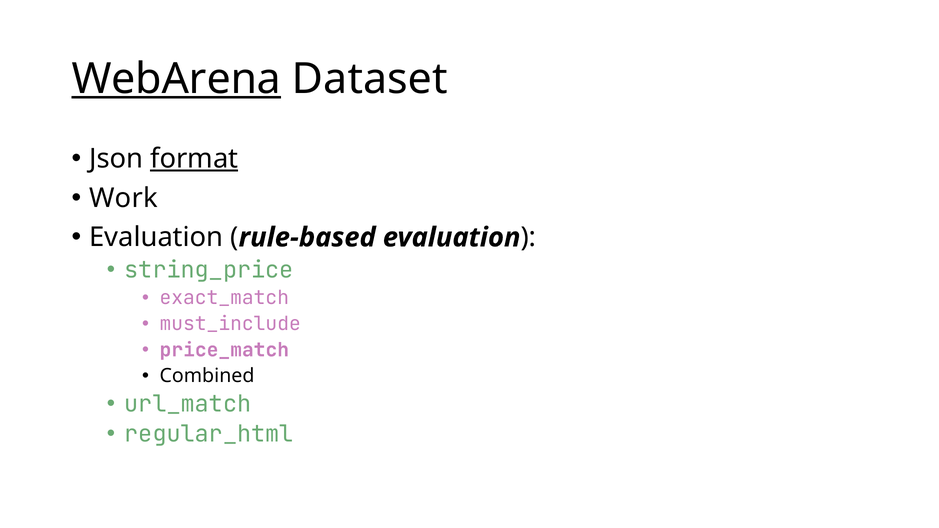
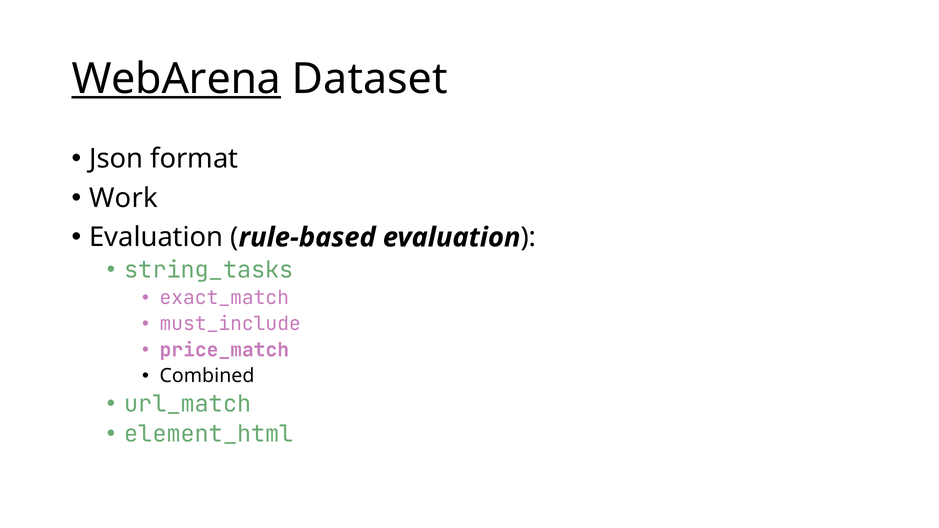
format underline: present -> none (194, 159)
string_price: string_price -> string_tasks (209, 270)
regular_html: regular_html -> element_html (209, 434)
